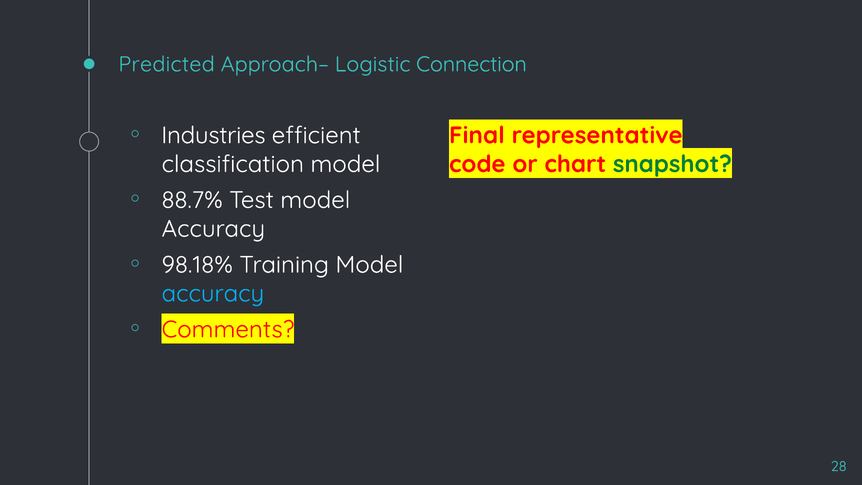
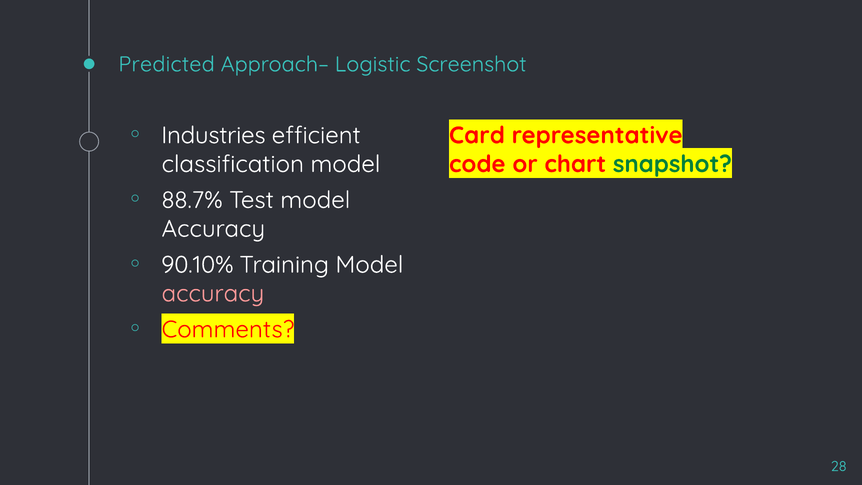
Connection: Connection -> Screenshot (471, 64)
Final: Final -> Card (477, 135)
98.18%: 98.18% -> 90.10% (197, 265)
accuracy colour: light blue -> pink (213, 293)
